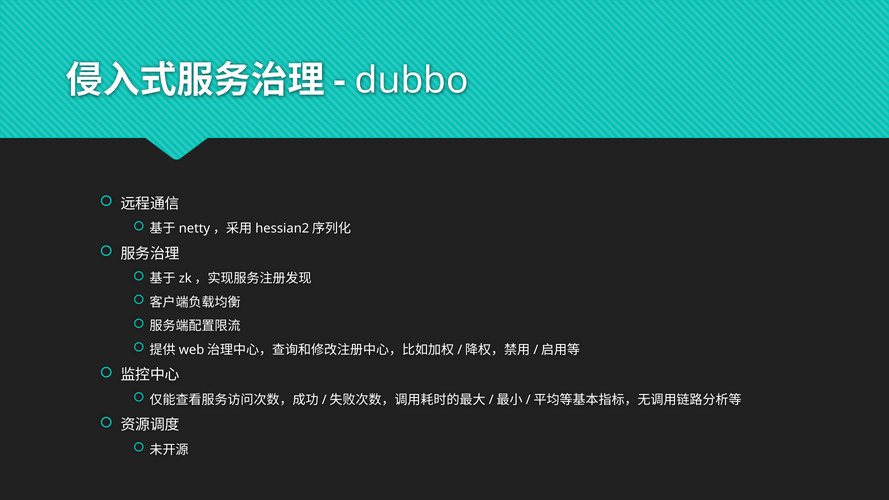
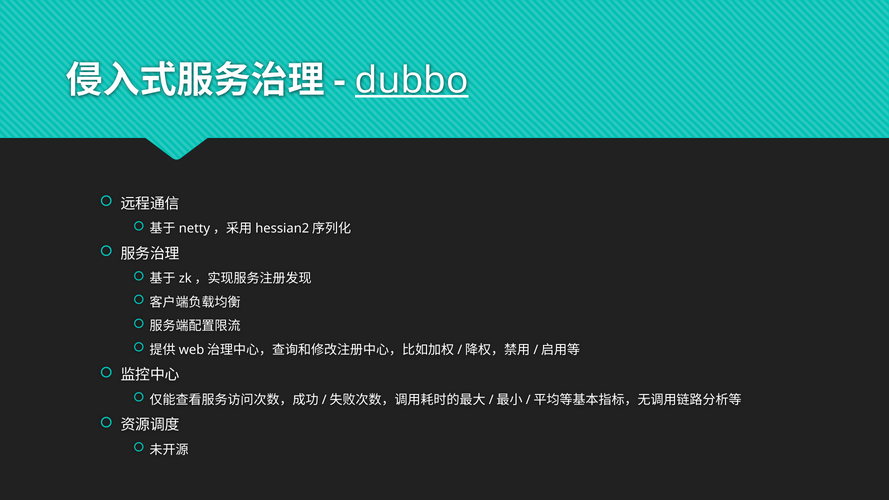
dubbo underline: none -> present (412, 80)
